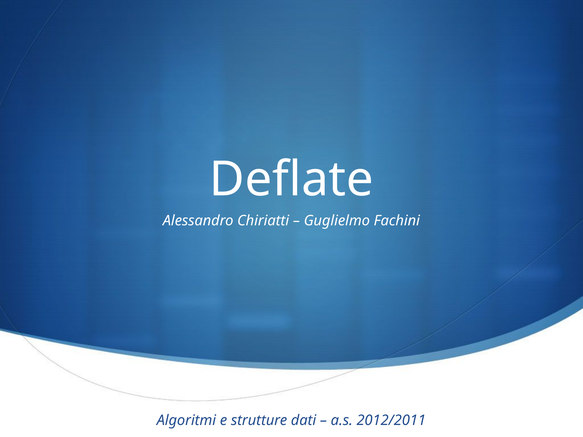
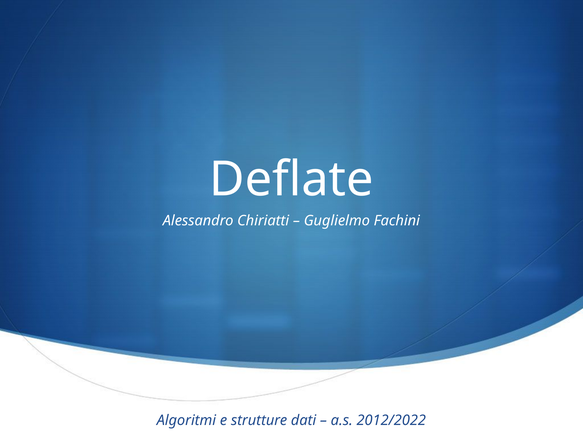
2012/2011: 2012/2011 -> 2012/2022 (391, 420)
